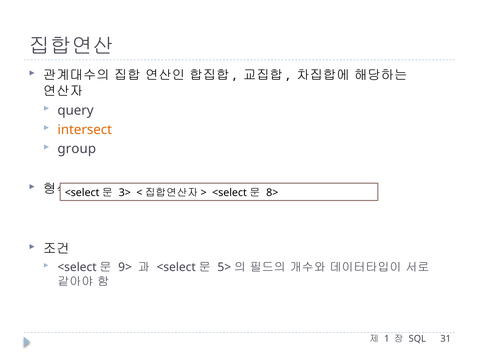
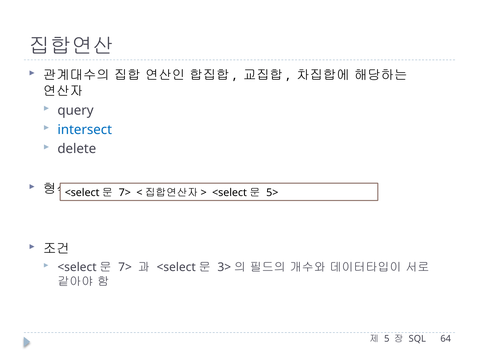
intersect colour: orange -> blue (85, 130)
group: group -> delete (77, 149)
3>: 3> -> 7> (125, 193)
8>: 8> -> 5> (272, 193)
9>: 9> -> 7> (125, 267)
5>: 5> -> 3> (224, 267)
1: 1 -> 5 (387, 339)
31: 31 -> 64 (446, 339)
